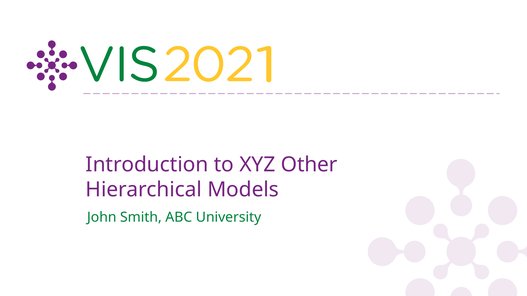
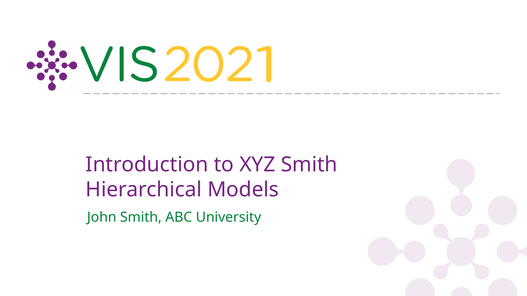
XYZ Other: Other -> Smith (309, 165)
